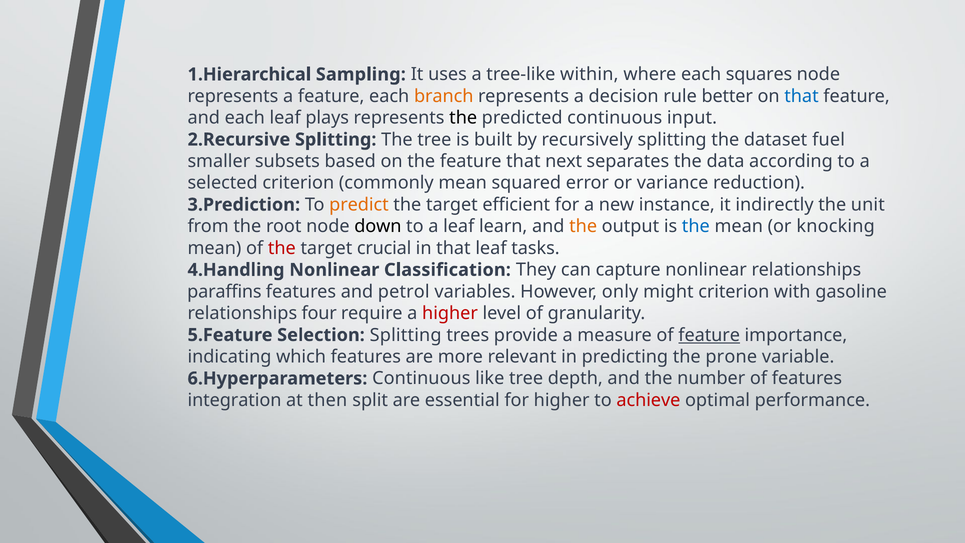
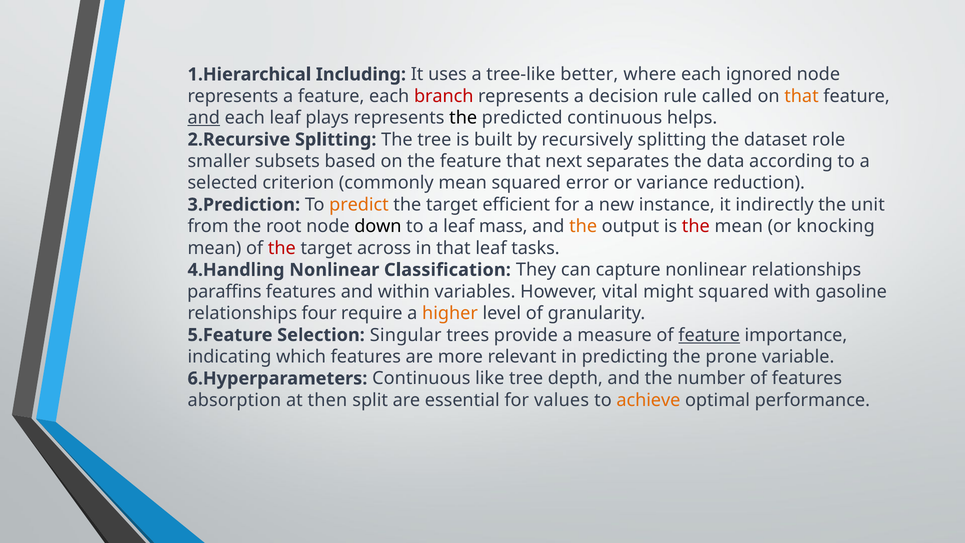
Sampling: Sampling -> Including (361, 74)
within: within -> better (589, 74)
squares: squares -> ignored (759, 74)
branch colour: orange -> red (444, 96)
better: better -> called (727, 96)
that colour: blue -> orange (801, 96)
and underline: none -> present (204, 118)
input: input -> helps (692, 118)
fuel: fuel -> role (829, 140)
learn: learn -> mass (503, 226)
the colour: blue -> red (696, 226)
crucial: crucial -> across (384, 248)
petrol: petrol -> within (404, 292)
only: only -> vital (620, 292)
might criterion: criterion -> squared (734, 292)
higher colour: red -> orange (450, 313)
Selection Splitting: Splitting -> Singular (406, 335)
integration: integration -> absorption (234, 400)
for higher: higher -> values (562, 400)
achieve colour: red -> orange (648, 400)
